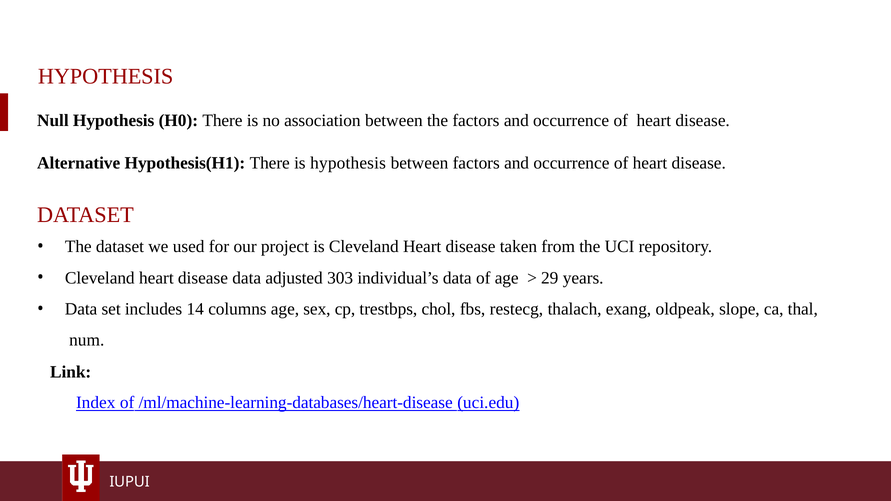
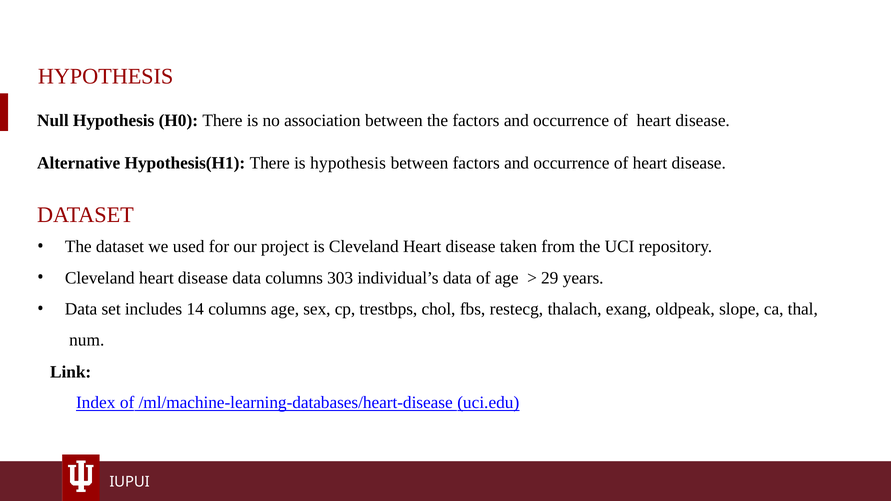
data adjusted: adjusted -> columns (294, 278)
